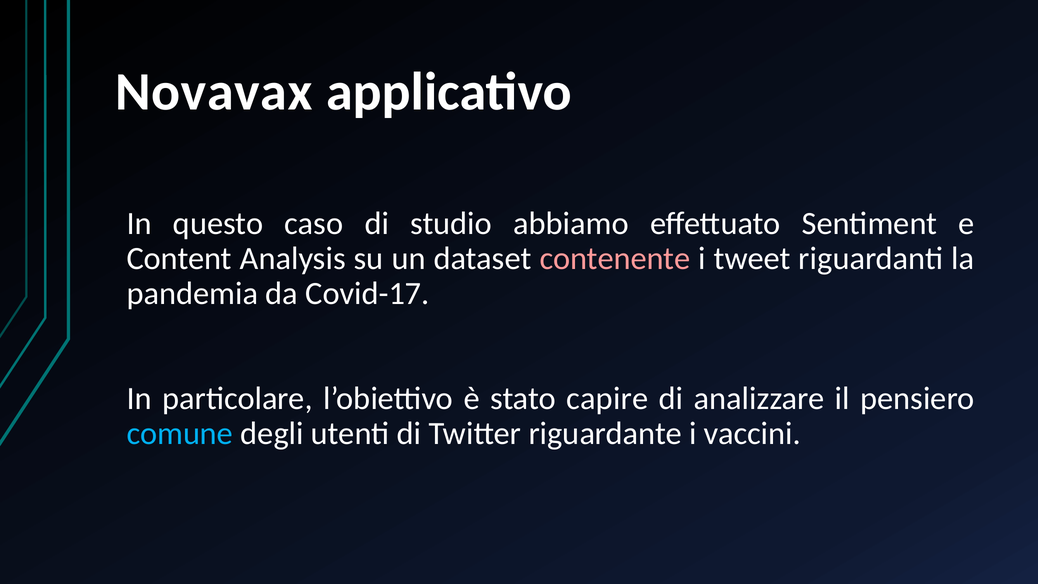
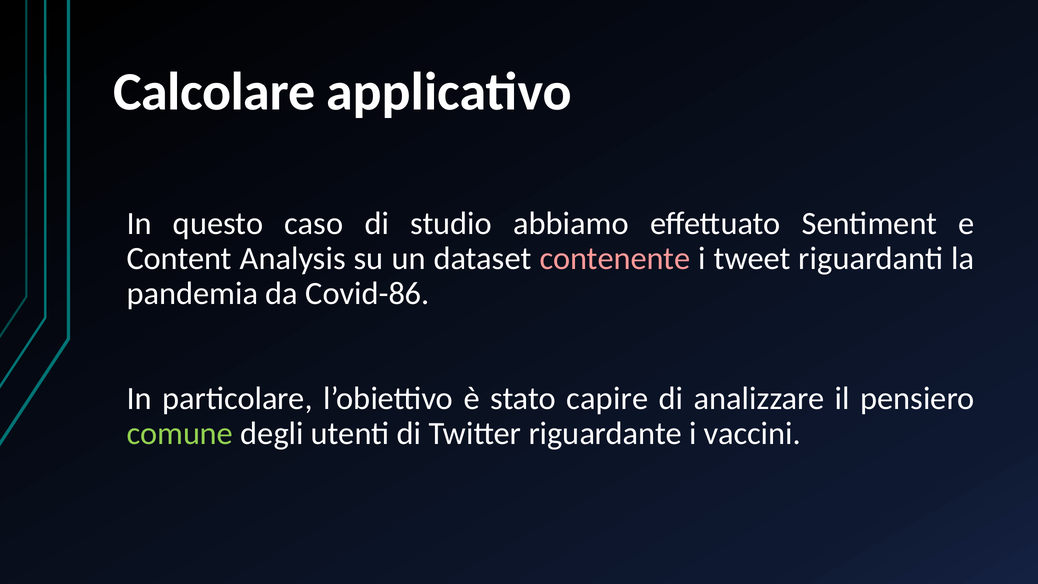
Novavax: Novavax -> Calcolare (214, 92)
Covid-17: Covid-17 -> Covid-86 (367, 294)
comune colour: light blue -> light green (180, 433)
